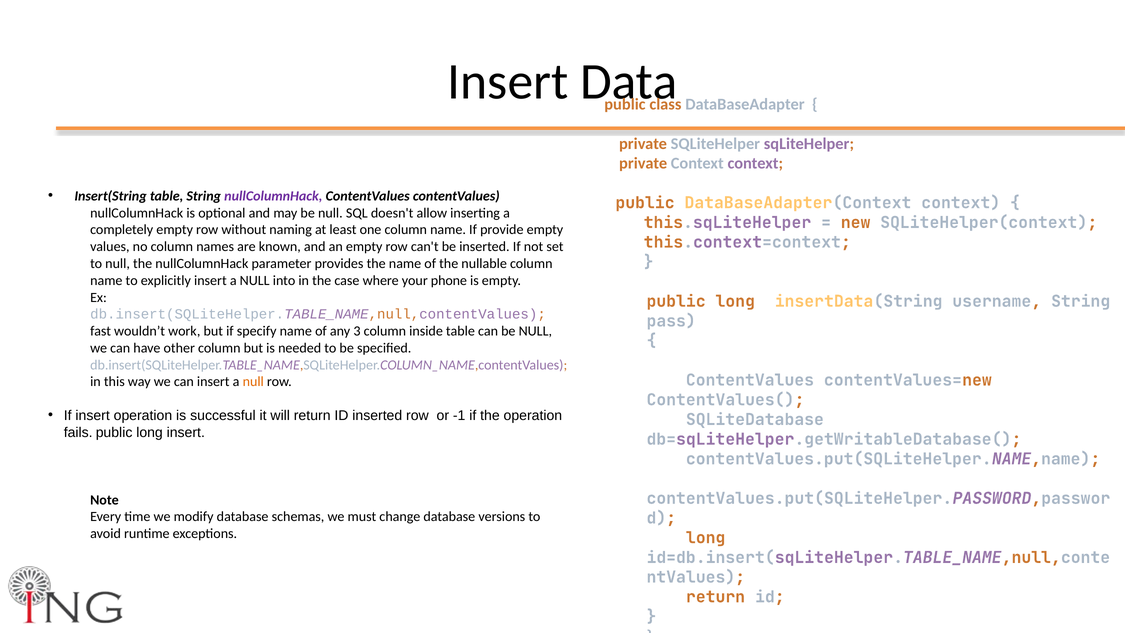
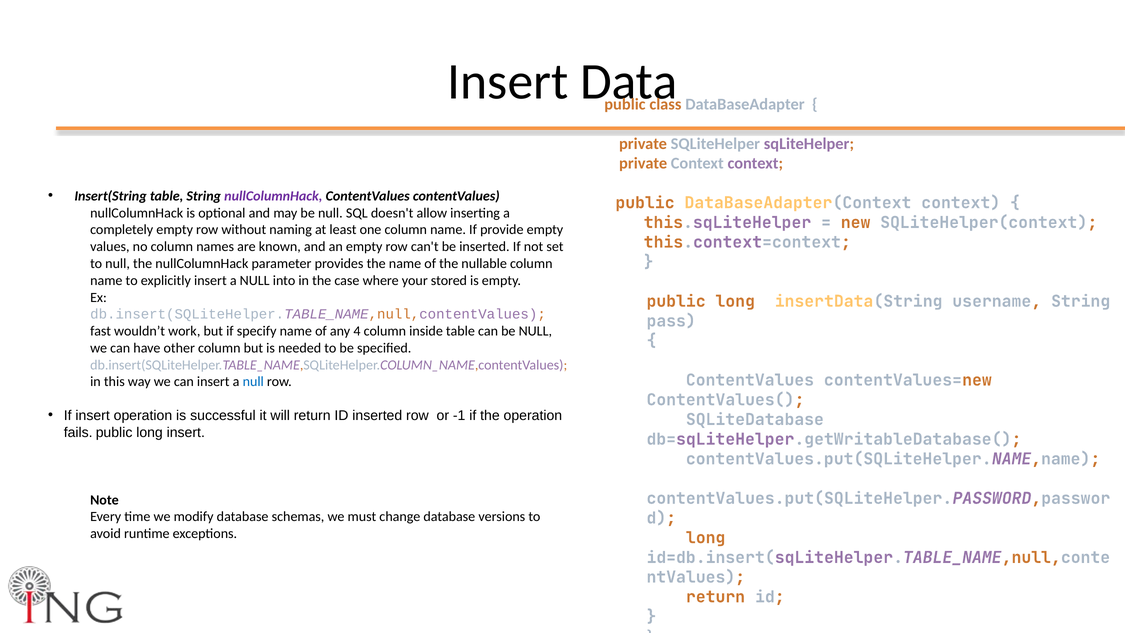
phone: phone -> stored (449, 280)
3: 3 -> 4 (357, 331)
null colour: orange -> blue (253, 382)
